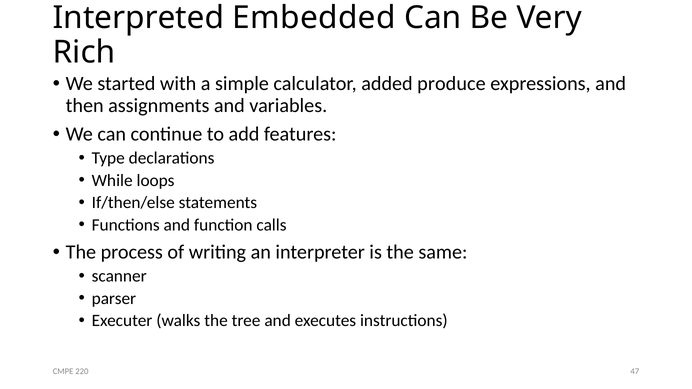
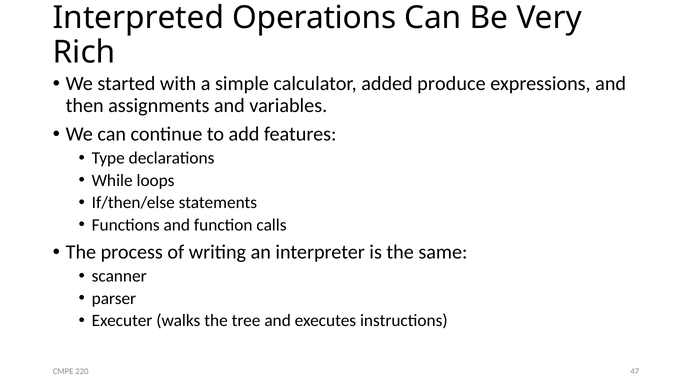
Embedded: Embedded -> Operations (314, 18)
